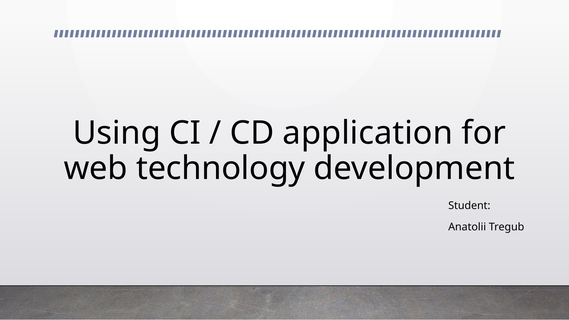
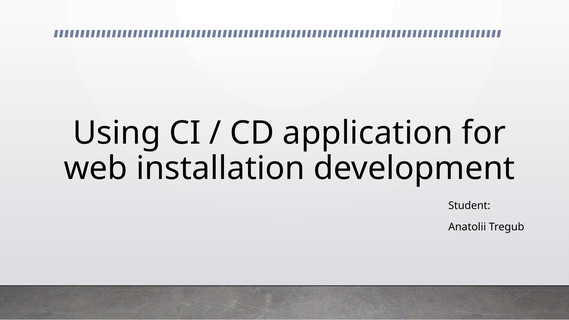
technology: technology -> installation (221, 168)
